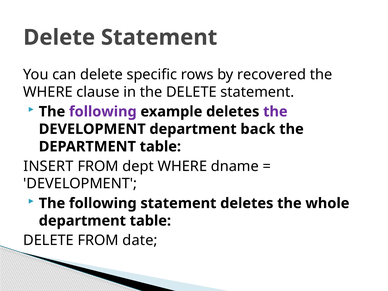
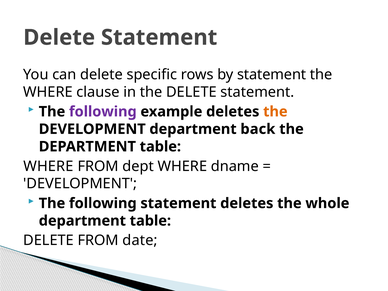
by recovered: recovered -> statement (272, 75)
the colour: purple -> orange (275, 112)
INSERT: INSERT -> WHERE (48, 166)
